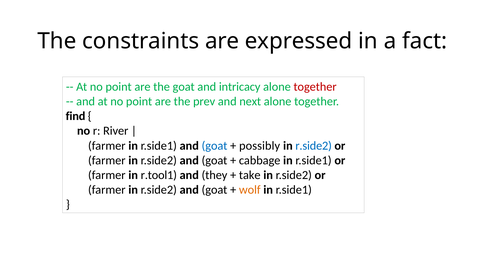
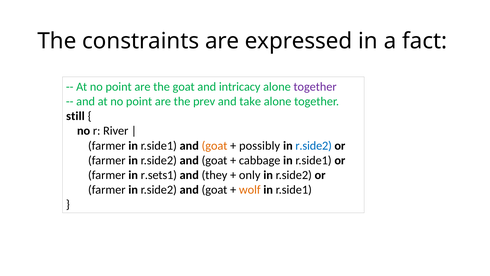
together colour: red -> purple (315, 87)
next: next -> take (250, 101)
find: find -> still (75, 116)
goat colour: blue -> orange (214, 145)
r.tool1: r.tool1 -> r.sets1 (159, 175)
take: take -> only (250, 175)
